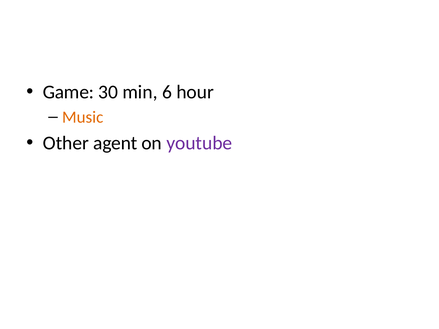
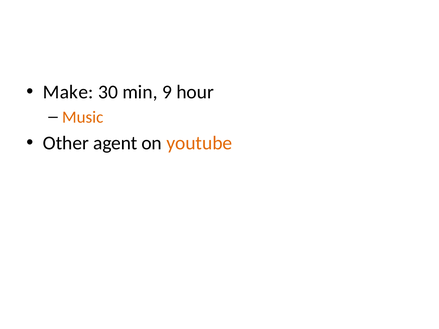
Game: Game -> Make (68, 92)
6: 6 -> 9 (167, 92)
youtube colour: purple -> orange (199, 143)
